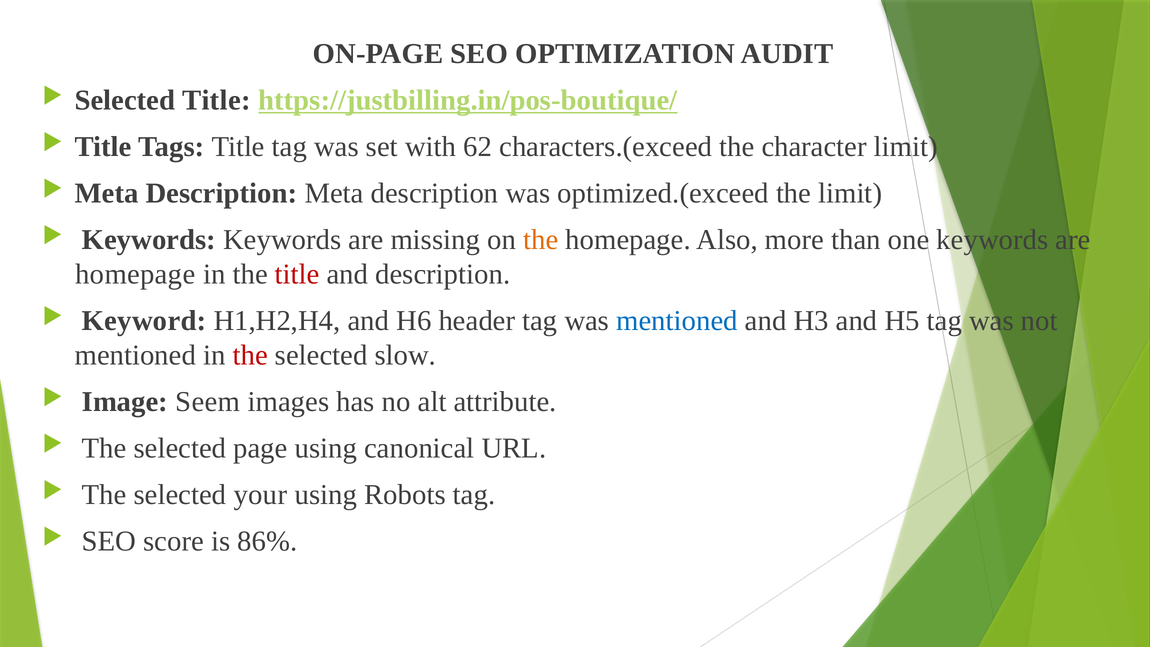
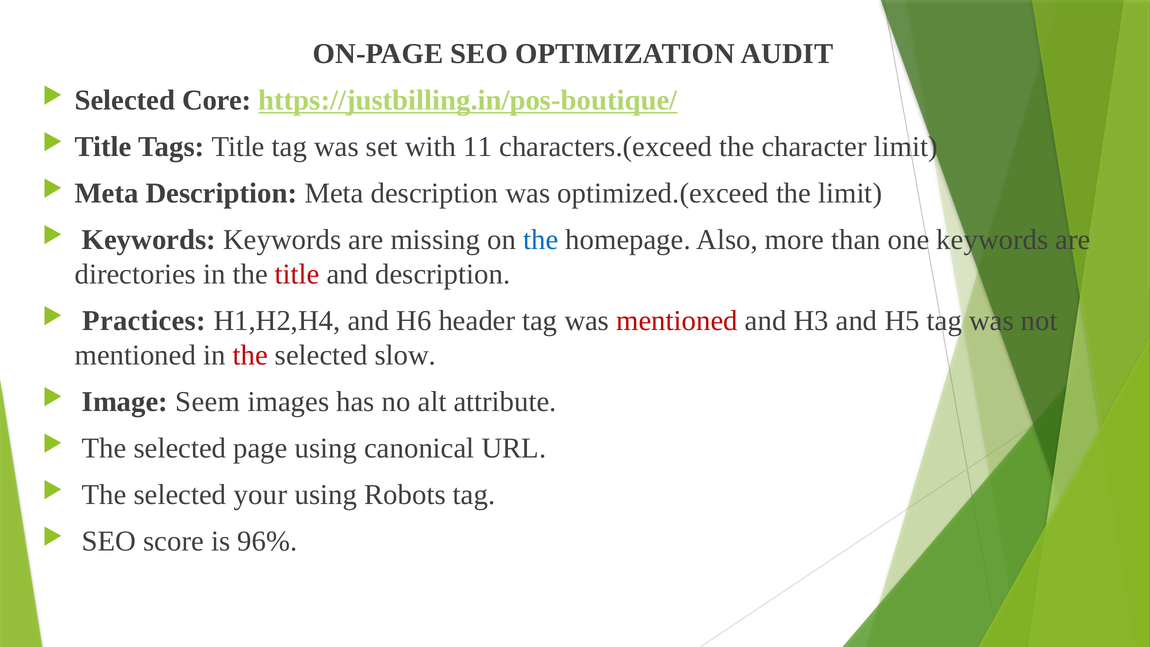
Selected Title: Title -> Core (217, 100)
62: 62 -> 11 (478, 147)
the colour: orange -> blue (541, 240)
homepage: homepage -> directories (135, 274)
Keyword: Keyword -> Practices (144, 320)
mentioned colour: blue -> red (677, 320)
86%: 86% -> 96% (267, 541)
